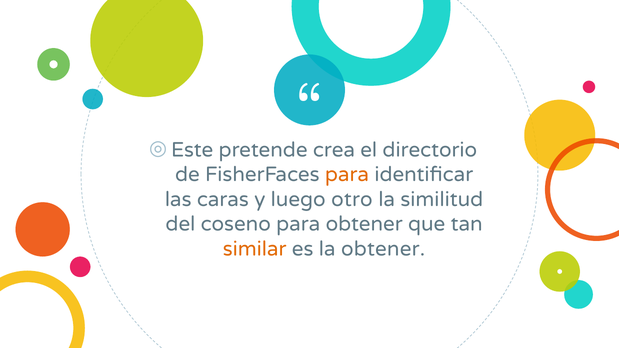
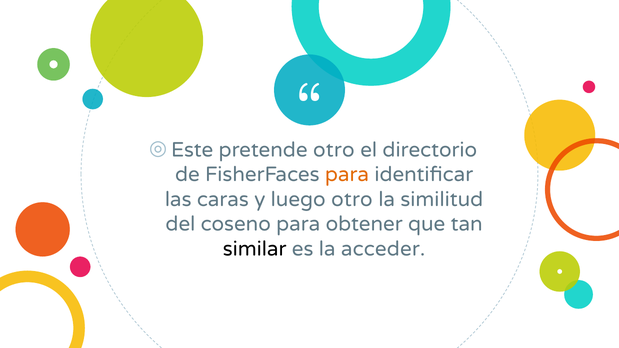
pretende crea: crea -> otro (334, 150)
similar colour: orange -> black (255, 249)
la obtener: obtener -> acceder (383, 249)
